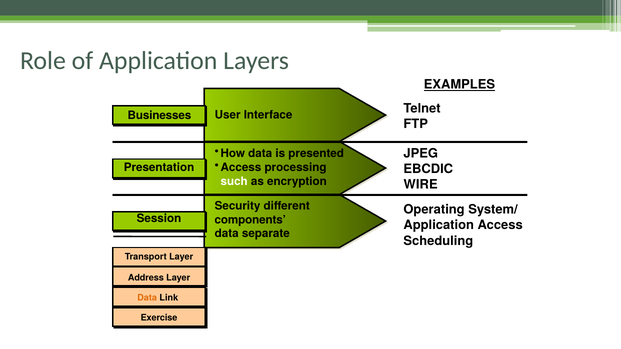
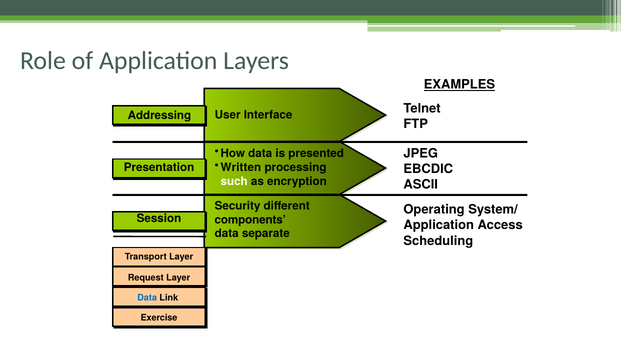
Businesses: Businesses -> Addressing (159, 116)
Access: Access -> Written (241, 168)
WIRE: WIRE -> ASCII (421, 185)
Address: Address -> Request (146, 278)
Data colour: orange -> blue (147, 298)
